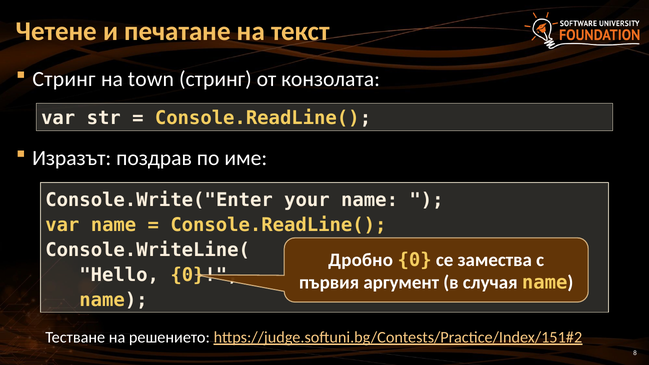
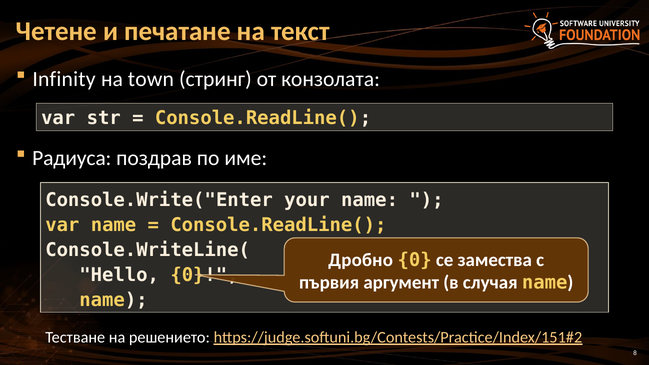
Стринг: Стринг -> Infinity (64, 79)
Изразът: Изразът -> Радиуса (72, 158)
